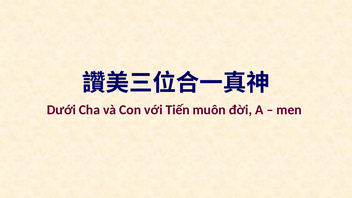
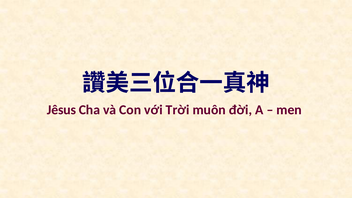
Dưới: Dưới -> Jêsus (61, 110)
Tiến: Tiến -> Trời (178, 110)
